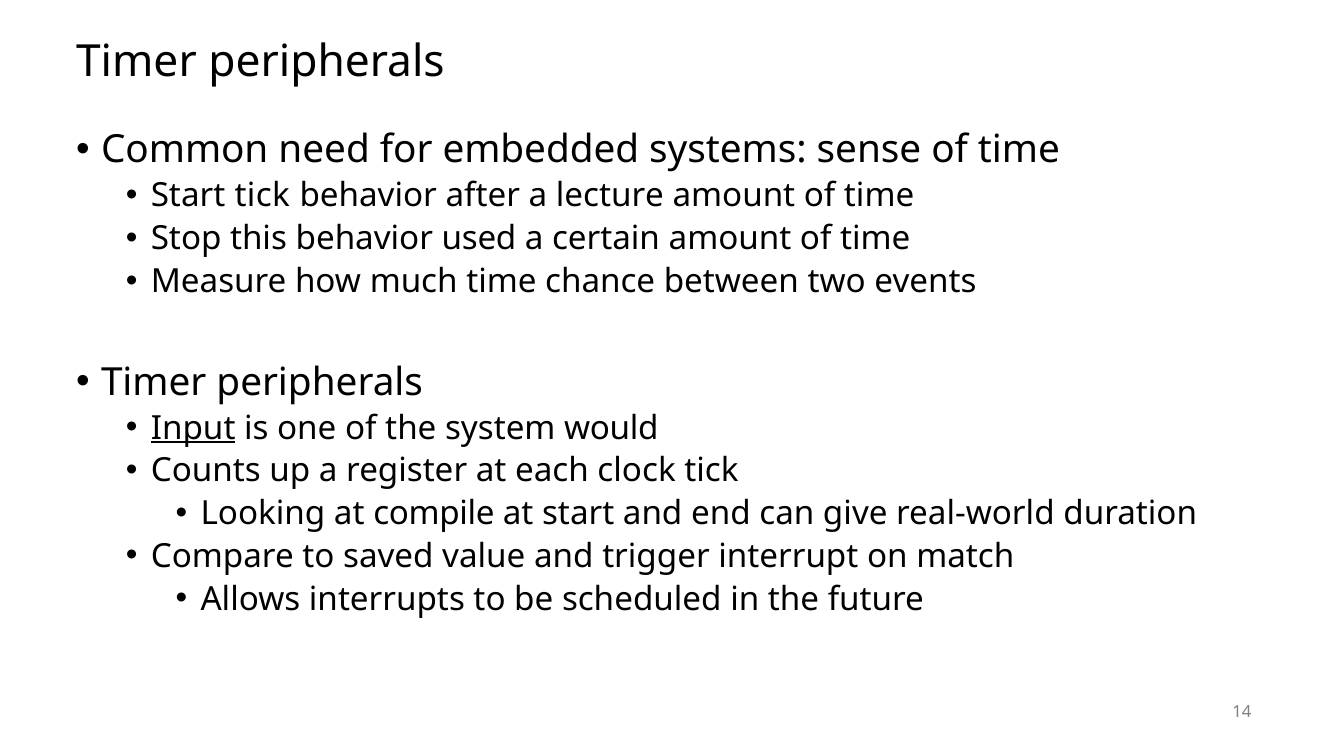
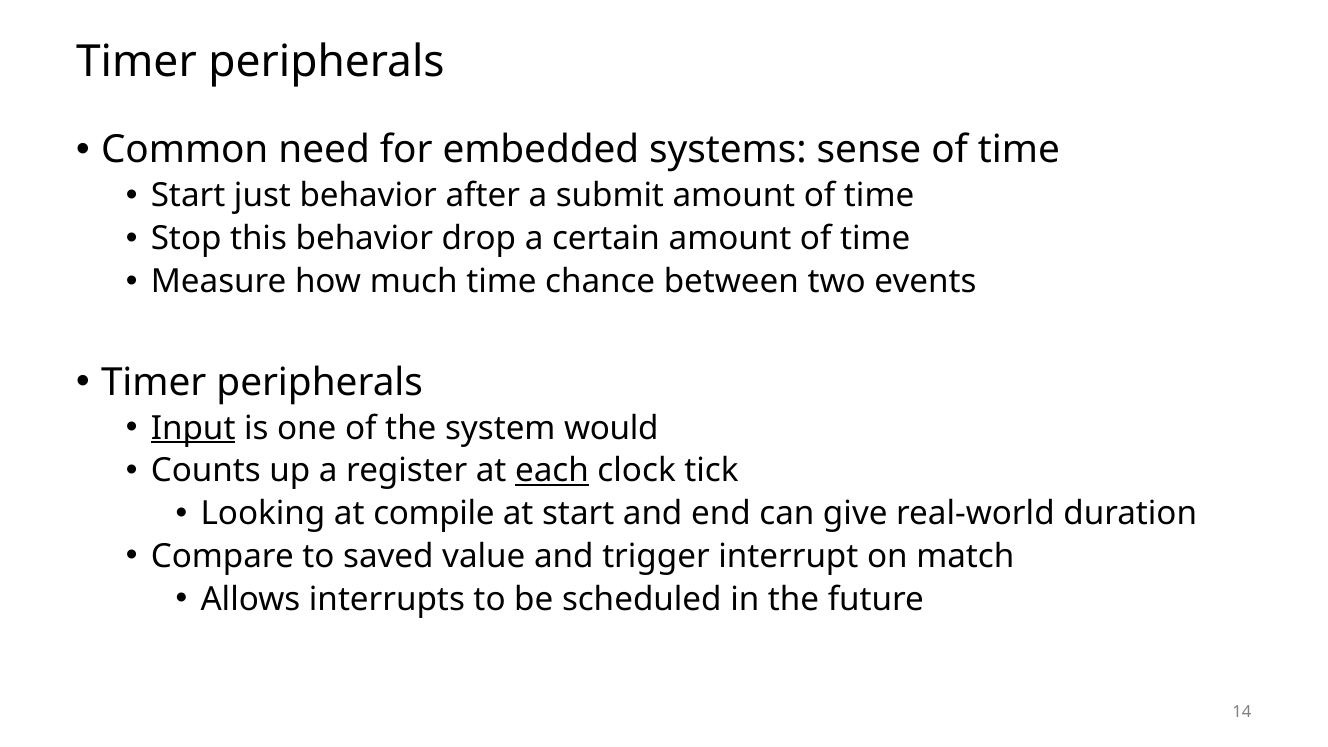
Start tick: tick -> just (262, 196)
lecture: lecture -> submit (610, 196)
used: used -> drop (479, 239)
each underline: none -> present (552, 471)
